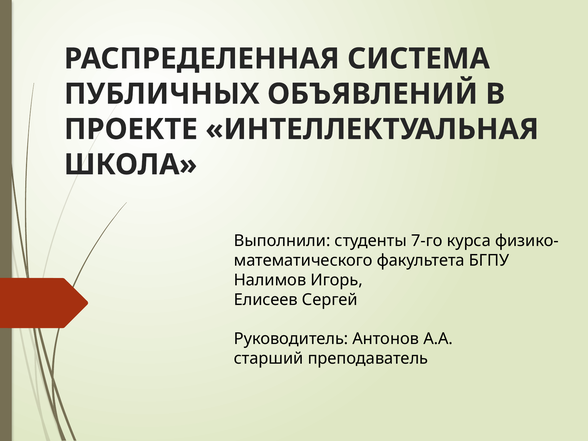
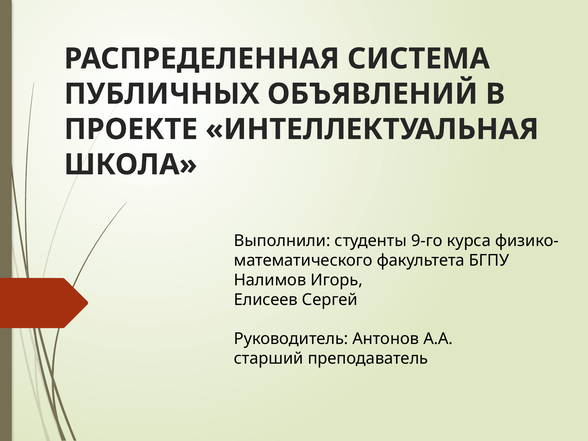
7-го: 7-го -> 9-го (427, 241)
